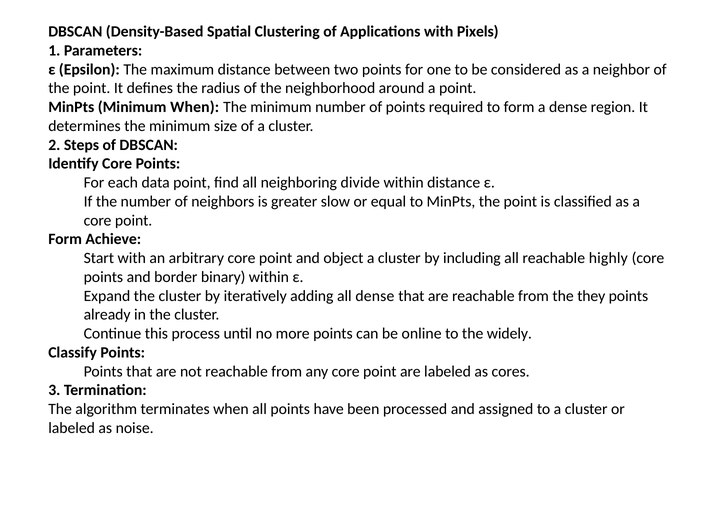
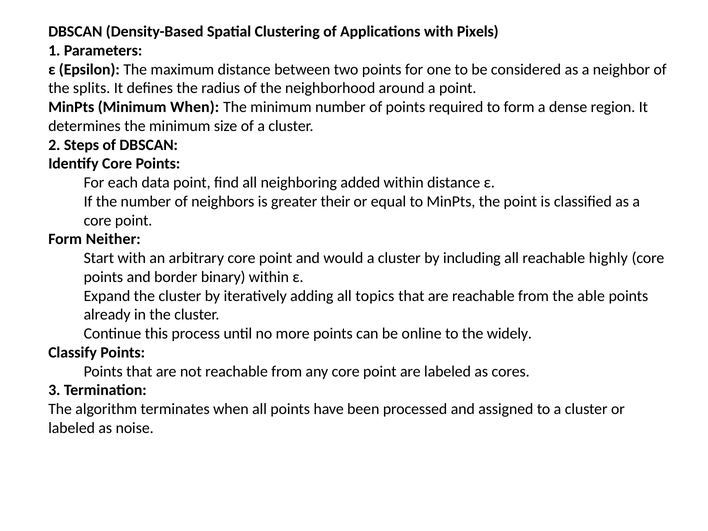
point: point -> splits (92, 88)
divide: divide -> added (360, 183)
slow: slow -> their (335, 202)
Achieve: Achieve -> Neither (113, 239)
object: object -> would (343, 258)
all dense: dense -> topics (375, 296)
they: they -> able (591, 296)
